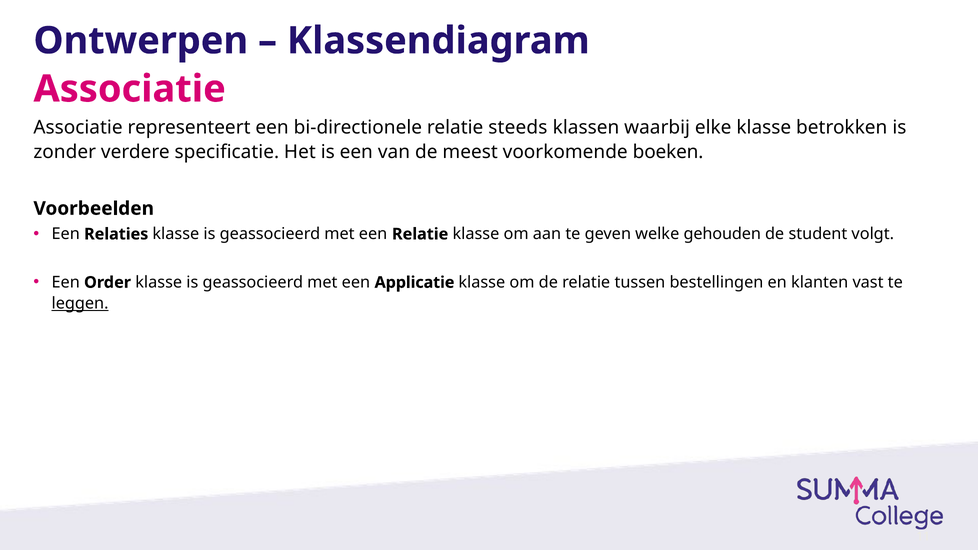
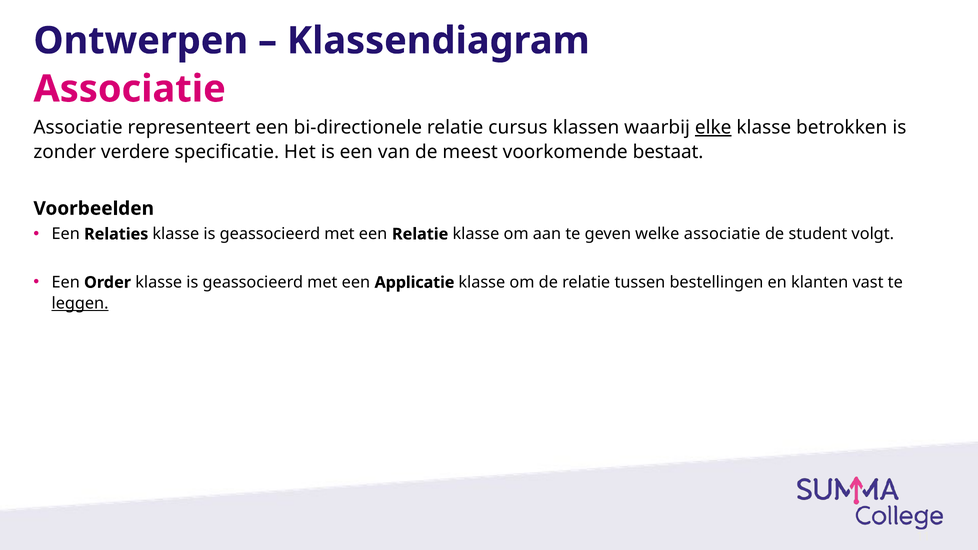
steeds: steeds -> cursus (518, 128)
elke underline: none -> present (713, 128)
boeken: boeken -> bestaat (668, 152)
welke gehouden: gehouden -> associatie (722, 234)
